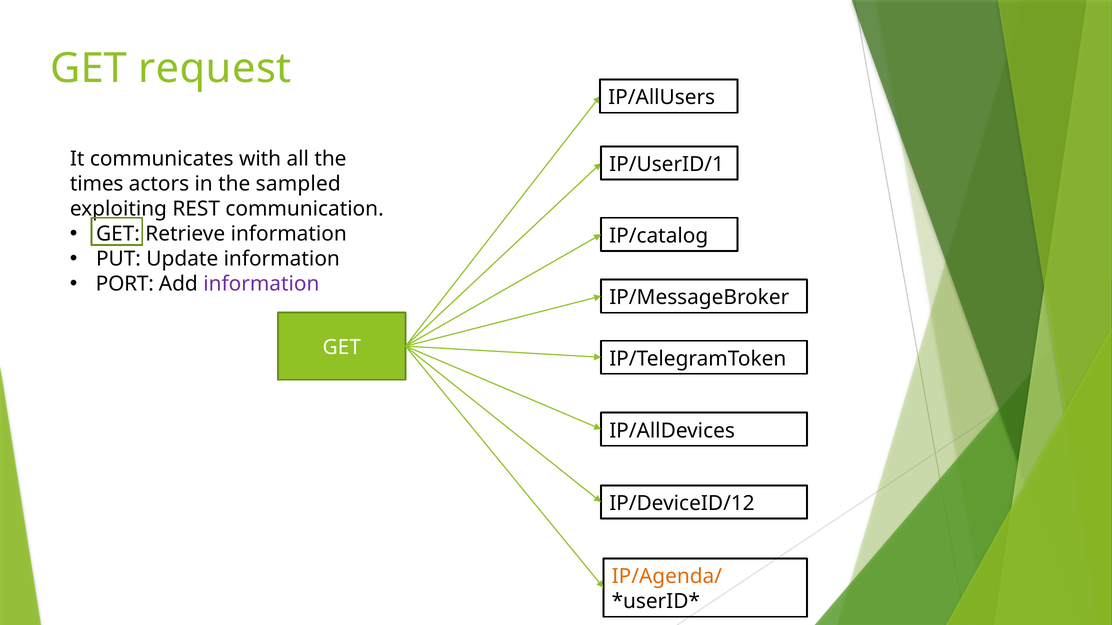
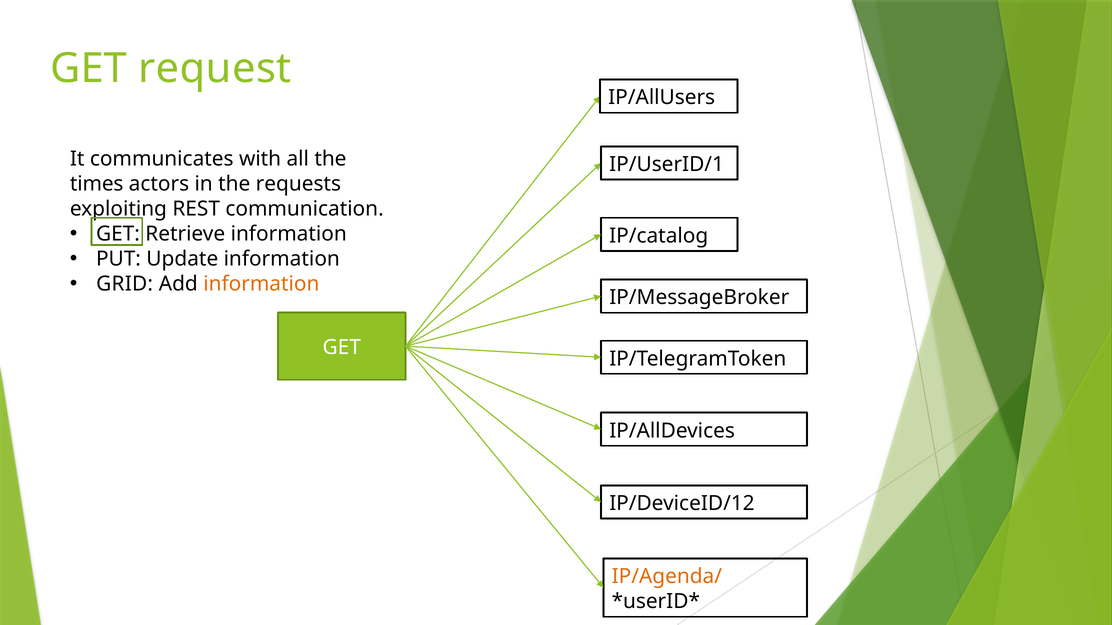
sampled: sampled -> requests (298, 184)
PORT: PORT -> GRID (125, 284)
information colour: purple -> orange (261, 284)
